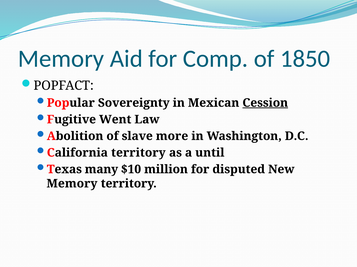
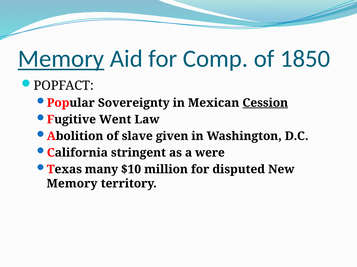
Memory underline: none -> present (61, 59)
more: more -> given (172, 136)
California territory: territory -> stringent (138, 153)
until: until -> were (210, 153)
